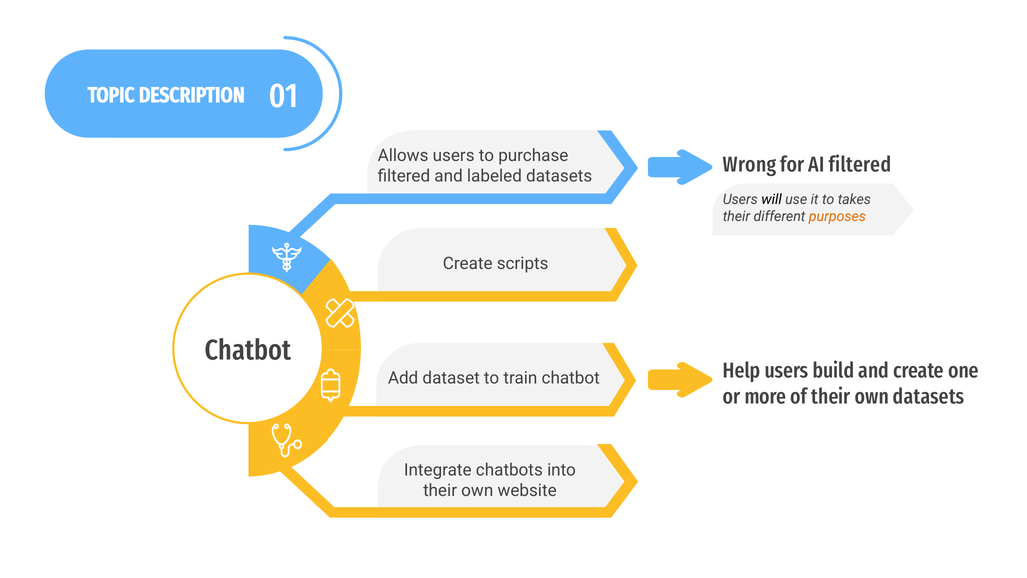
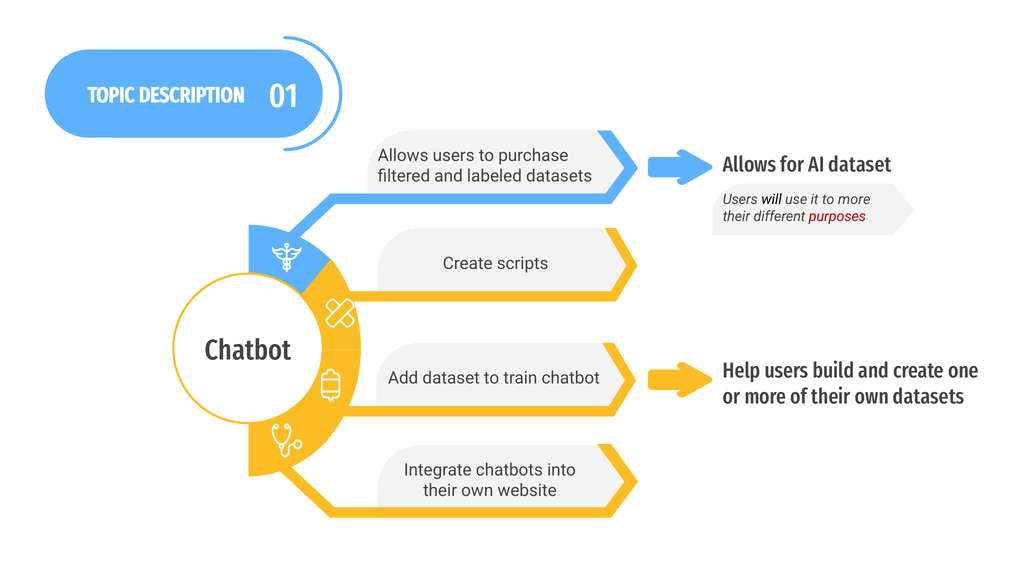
Wrong: Wrong -> Allows (750, 165)
AI filtered: filtered -> dataset (860, 165)
to takes: takes -> more (854, 199)
purposes colour: orange -> red (837, 216)
